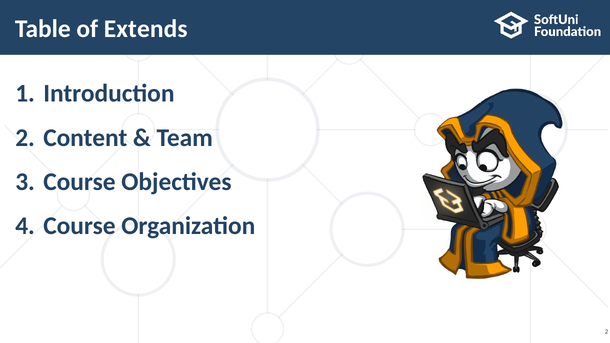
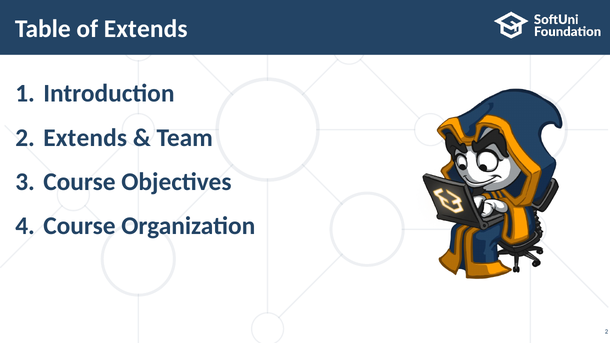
2 Content: Content -> Extends (85, 138)
